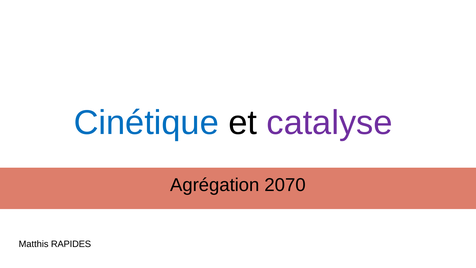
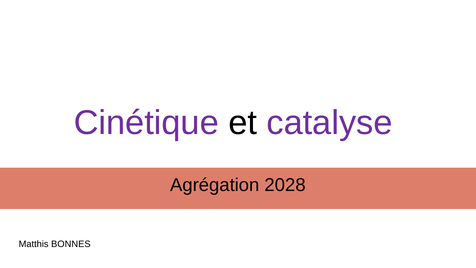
Cinétique colour: blue -> purple (146, 123)
2070: 2070 -> 2028 (285, 185)
RAPIDES: RAPIDES -> BONNES (71, 244)
